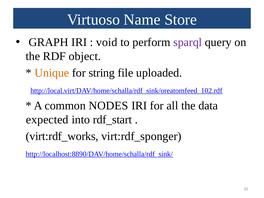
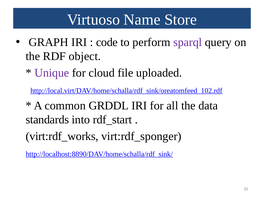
void: void -> code (107, 42)
Unique colour: orange -> purple (52, 73)
string: string -> cloud (102, 73)
NODES: NODES -> GRDDL (109, 106)
expected: expected -> standards (47, 120)
